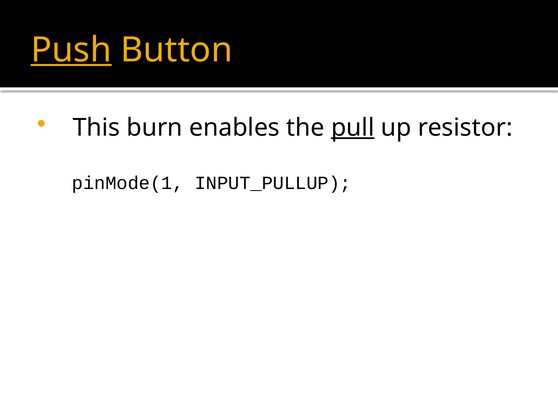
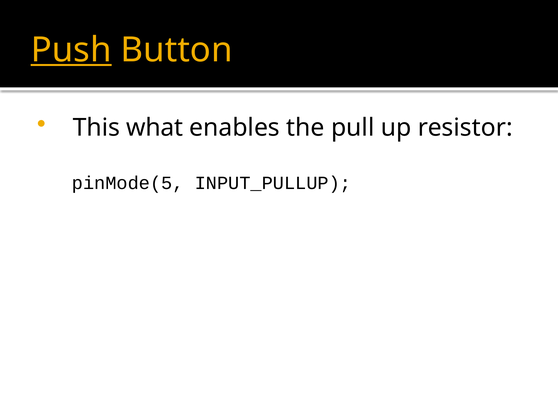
burn: burn -> what (155, 128)
pull underline: present -> none (353, 128)
pinMode(1: pinMode(1 -> pinMode(5 (128, 183)
